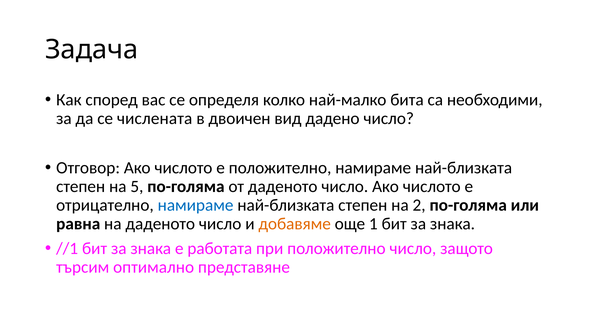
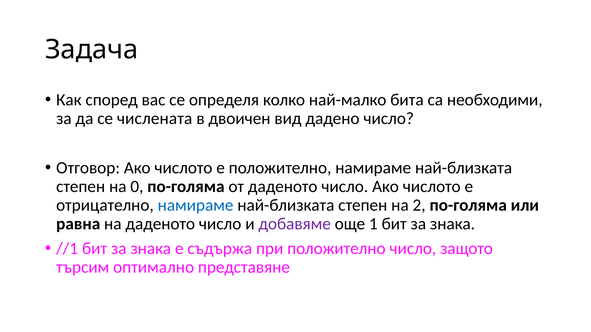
5: 5 -> 0 (137, 187)
добавяме colour: orange -> purple (295, 224)
работата: работата -> съдържа (220, 249)
